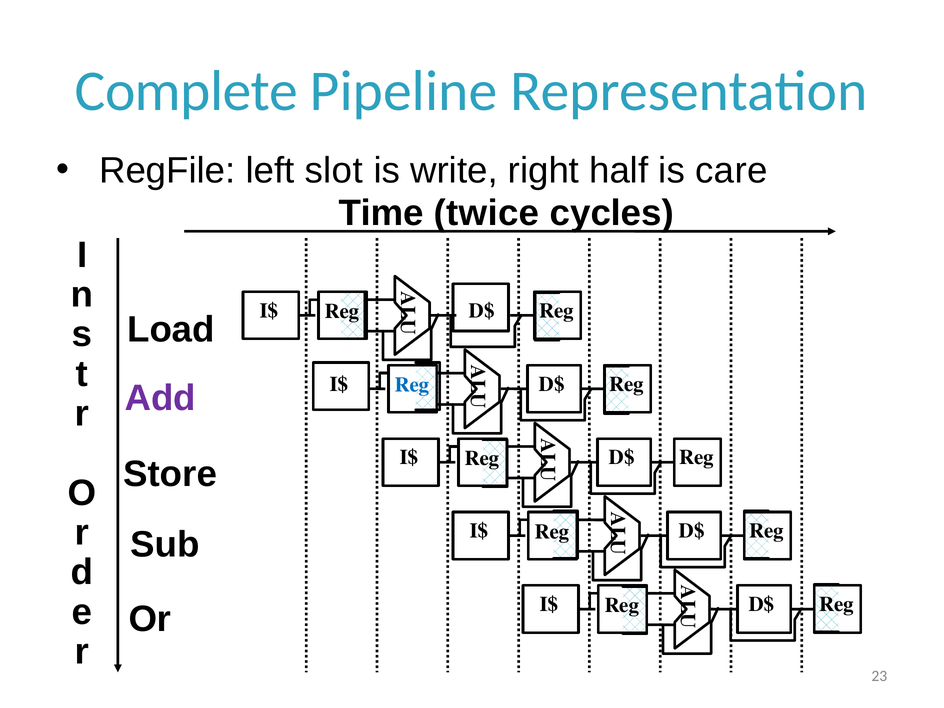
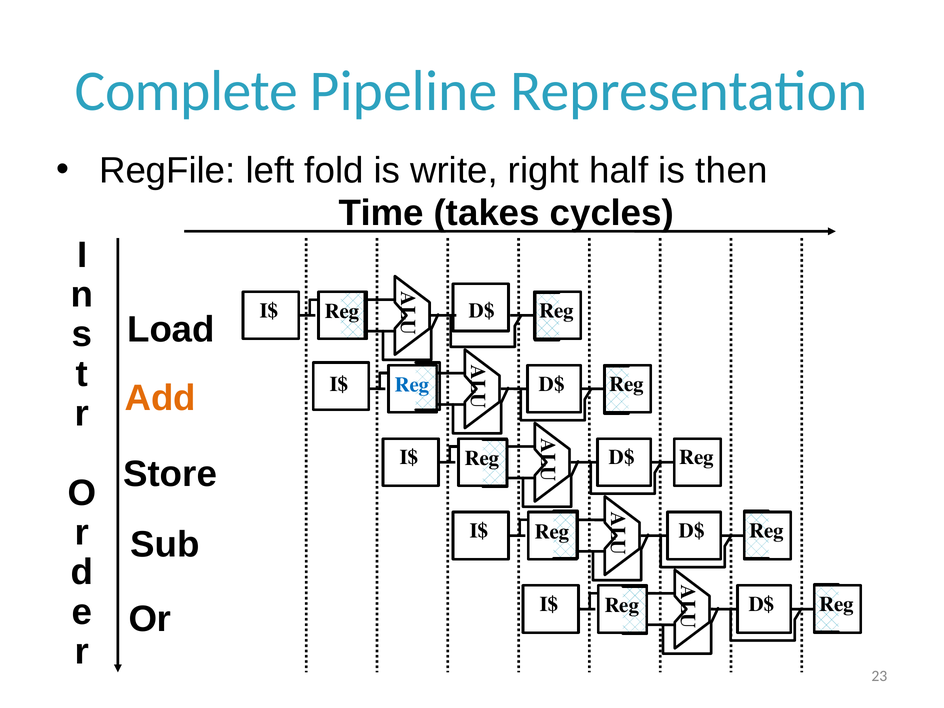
slot: slot -> fold (334, 171)
care: care -> then (731, 171)
twice: twice -> takes (487, 213)
Add colour: purple -> orange (160, 398)
